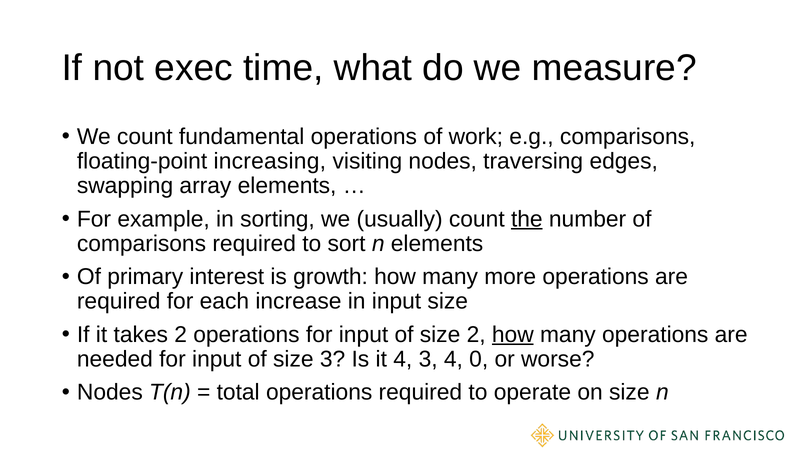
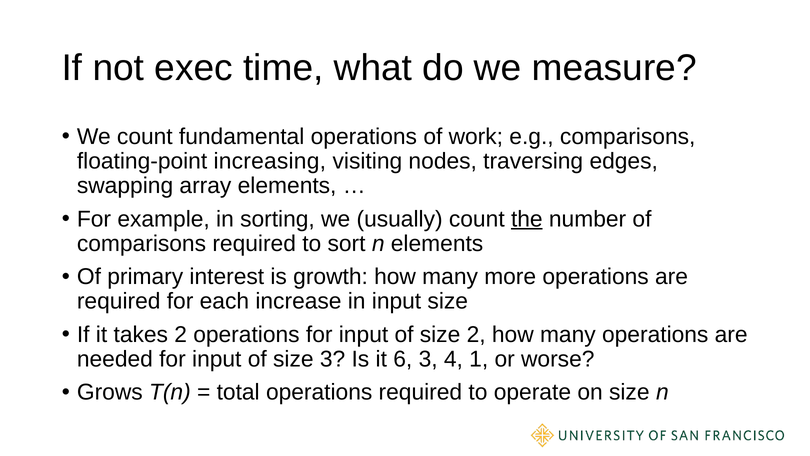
how underline: present -> none (513, 334)
it 4: 4 -> 6 (403, 359)
0: 0 -> 1 (479, 359)
Nodes: Nodes -> Grows (110, 392)
